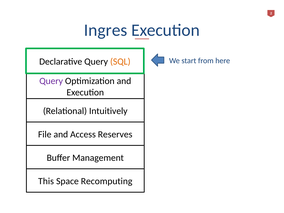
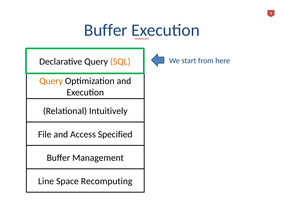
Ingres: Ingres -> Buffer (106, 30)
Query colour: purple -> orange (51, 81)
Reserves: Reserves -> Specified (115, 134)
This: This -> Line (46, 181)
